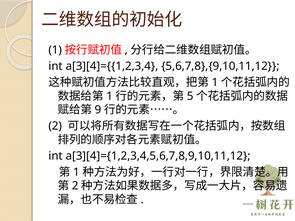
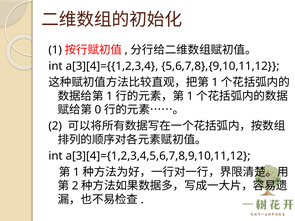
5: 5 -> 1 (190, 96)
9: 9 -> 0 (98, 110)
